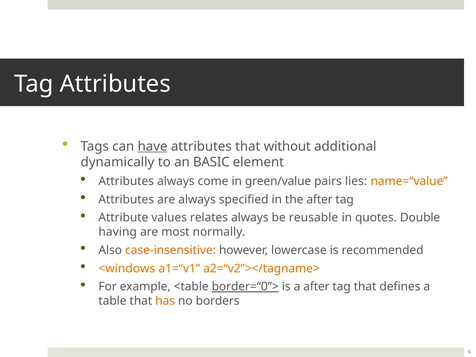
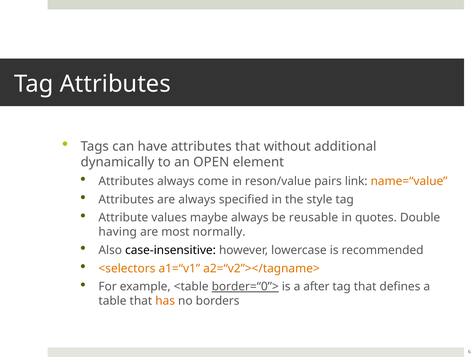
have underline: present -> none (153, 146)
BASIC: BASIC -> OPEN (211, 162)
green/value: green/value -> reson/value (278, 181)
lies: lies -> link (356, 181)
the after: after -> style (319, 199)
relates: relates -> maybe (209, 218)
case-insensitive colour: orange -> black (170, 250)
<windows: <windows -> <selectors (127, 268)
